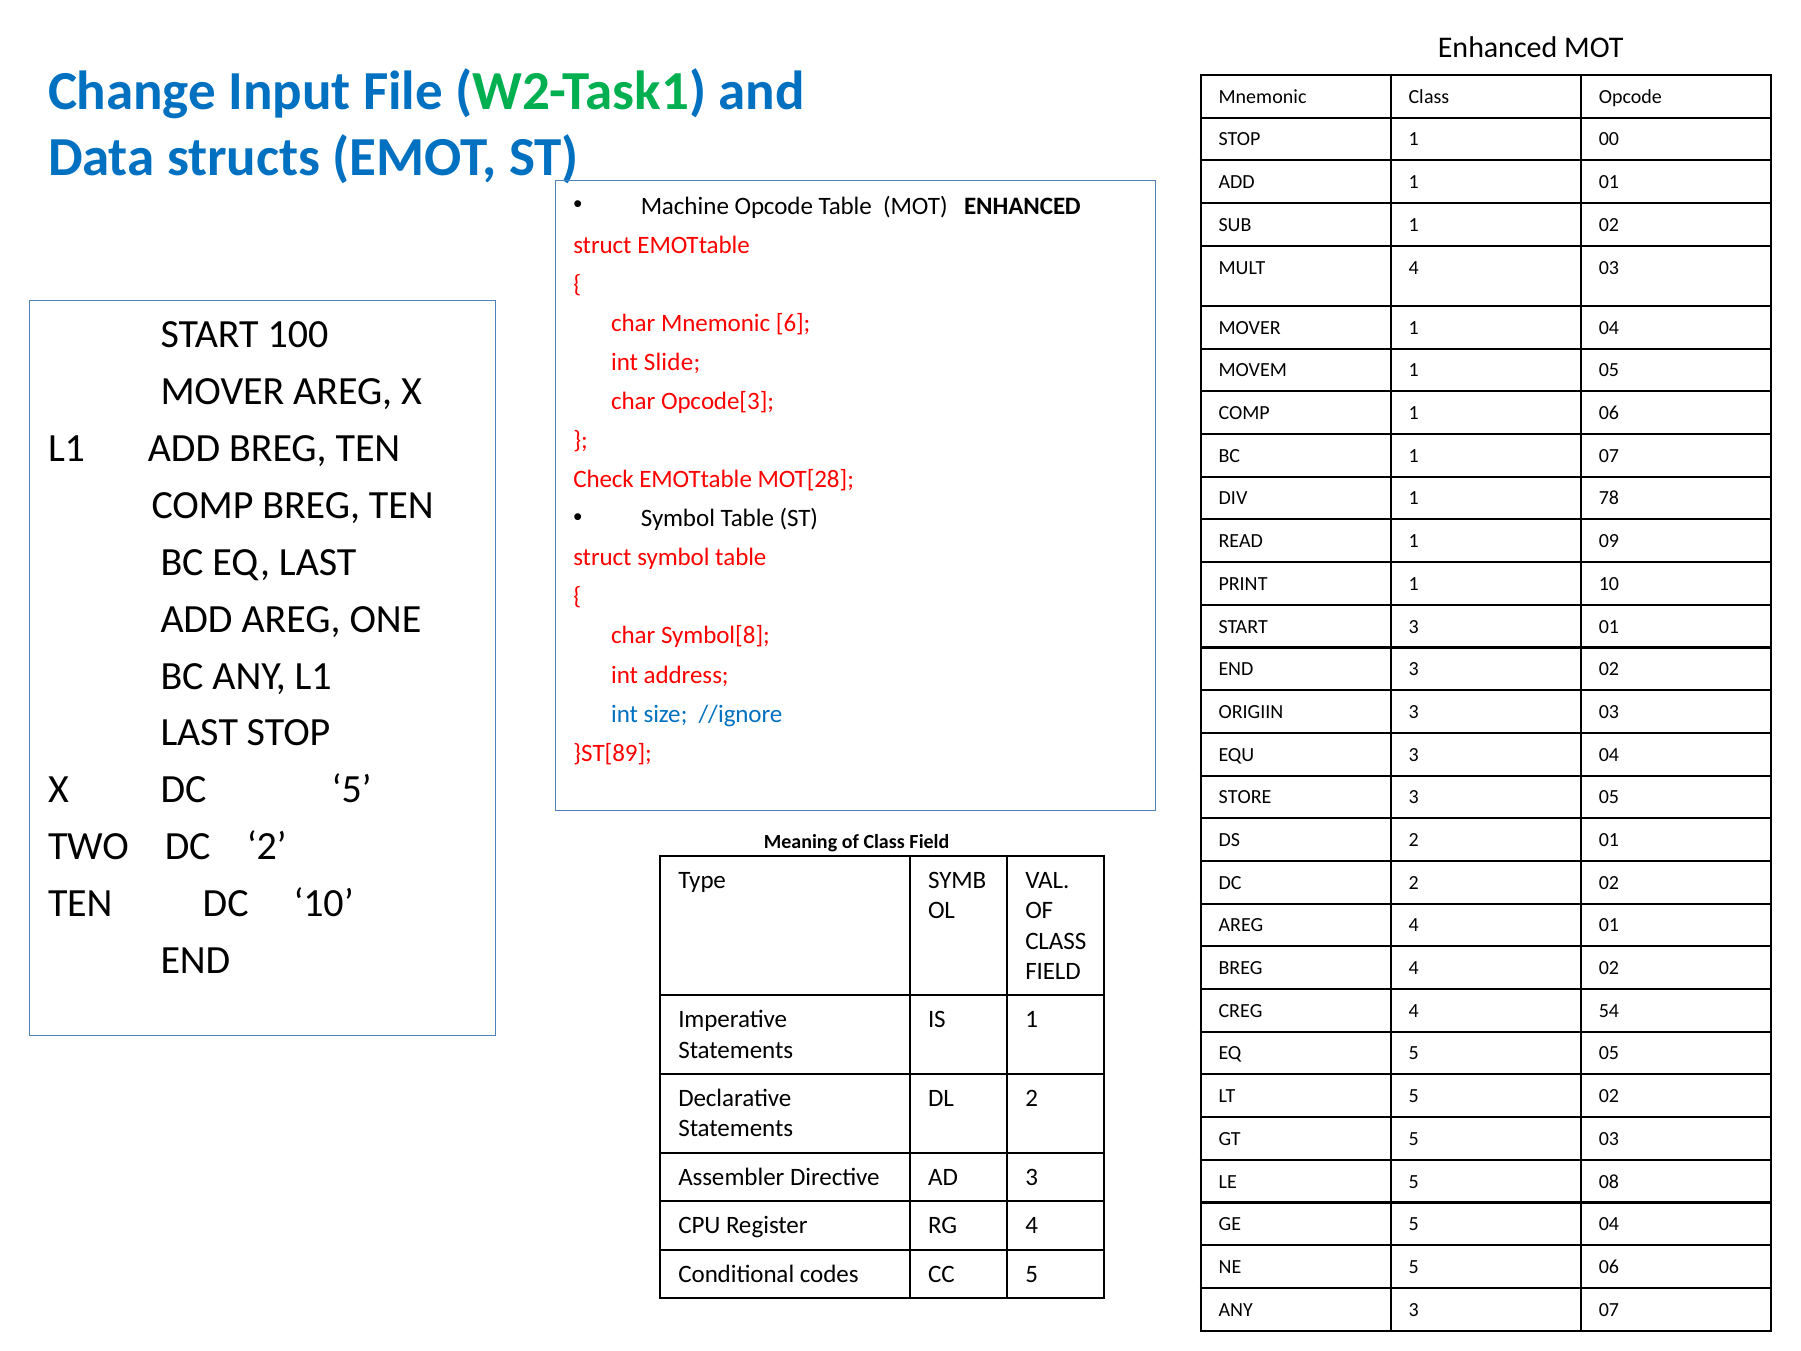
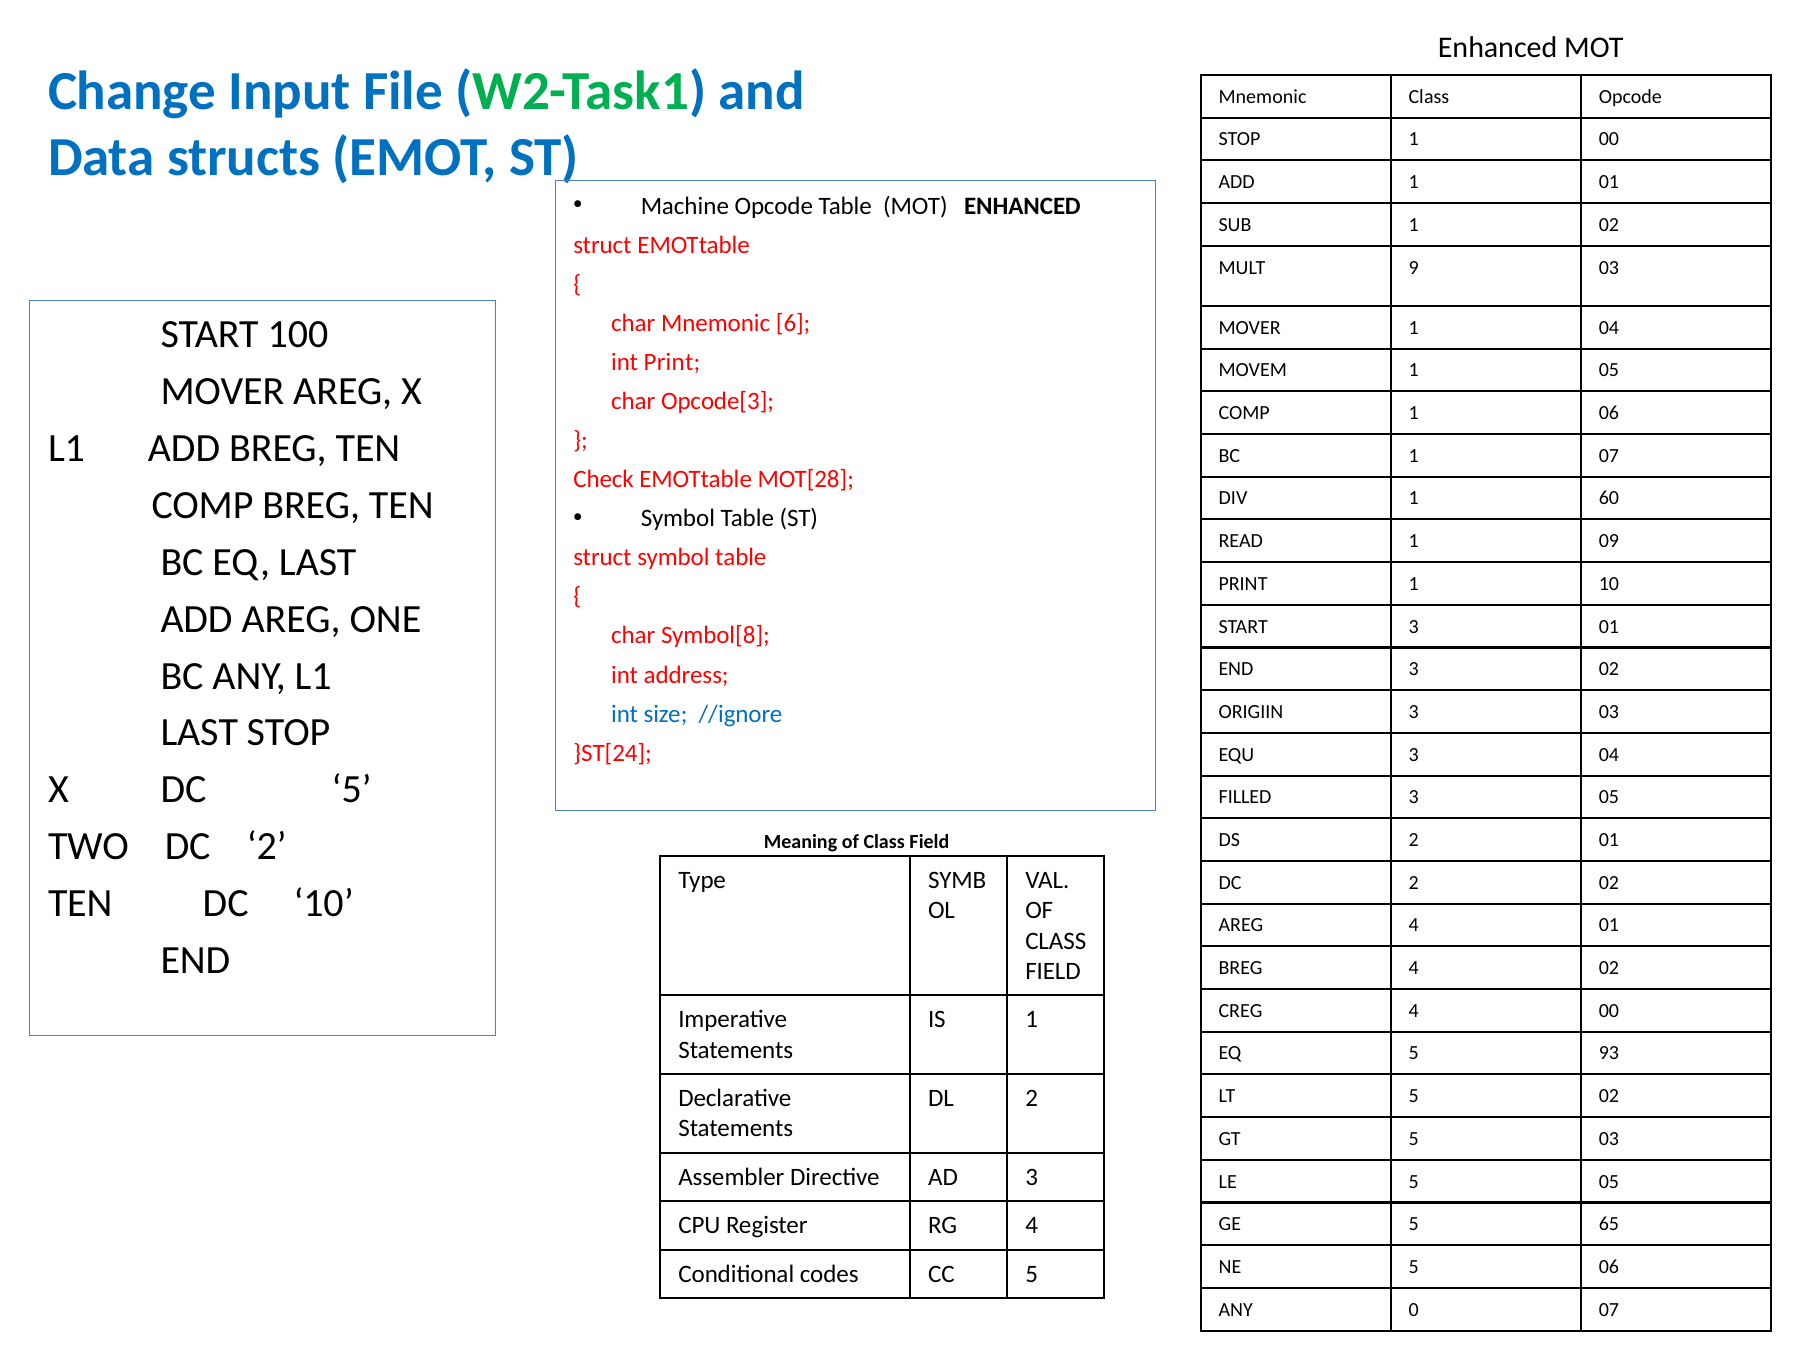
MULT 4: 4 -> 9 (1414, 267)
int Slide: Slide -> Print (672, 362)
78: 78 -> 60 (1609, 498)
}ST[89: }ST[89 -> }ST[24 (613, 753)
STORE: STORE -> FILLED (1245, 797)
4 54: 54 -> 00 (1609, 1010)
5 05: 05 -> 93 (1609, 1053)
5 08: 08 -> 05 (1609, 1181)
5 04: 04 -> 65 (1609, 1224)
ANY 3: 3 -> 0 (1414, 1309)
